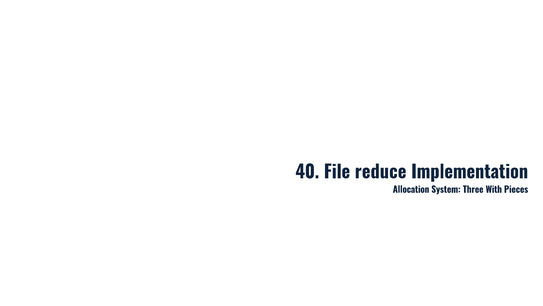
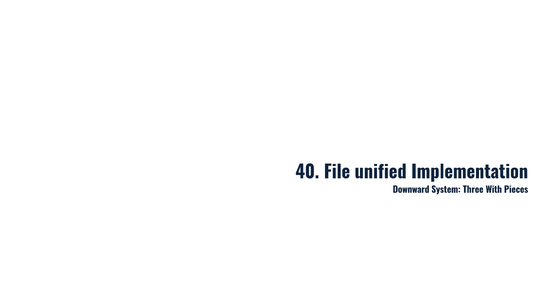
reduce: reduce -> unified (381, 172)
Allocation: Allocation -> Downward (411, 189)
